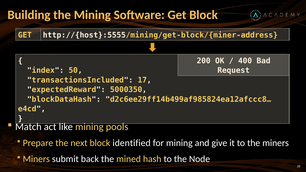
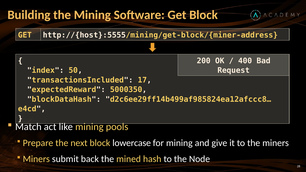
identified: identified -> lowercase (132, 143)
